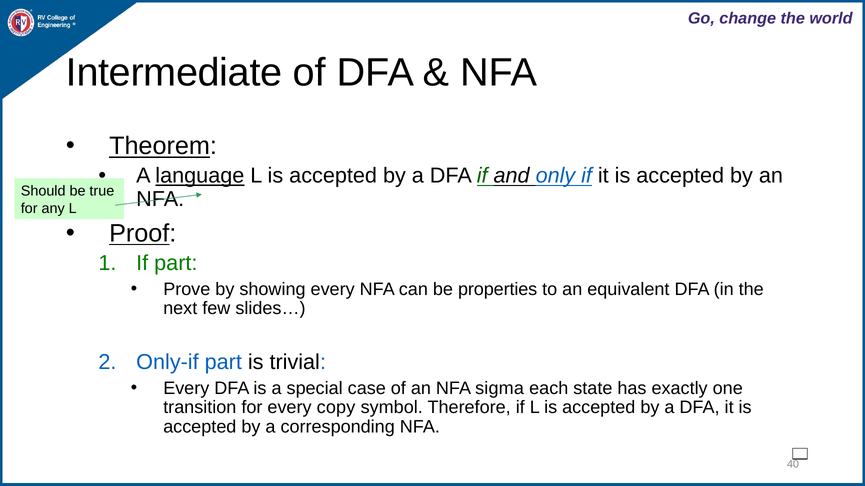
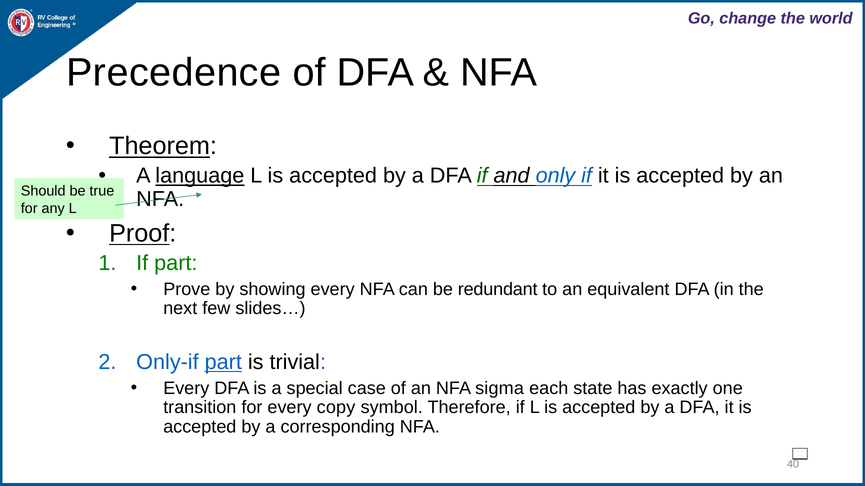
Intermediate: Intermediate -> Precedence (174, 73)
properties: properties -> redundant (498, 289)
part underline: none -> present (223, 363)
